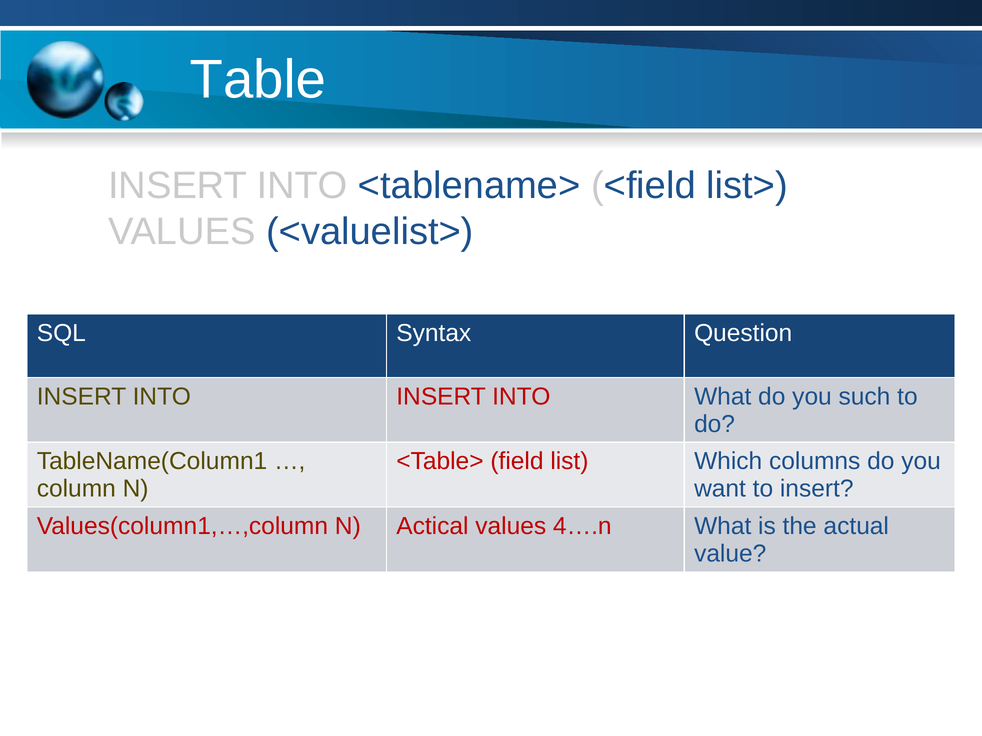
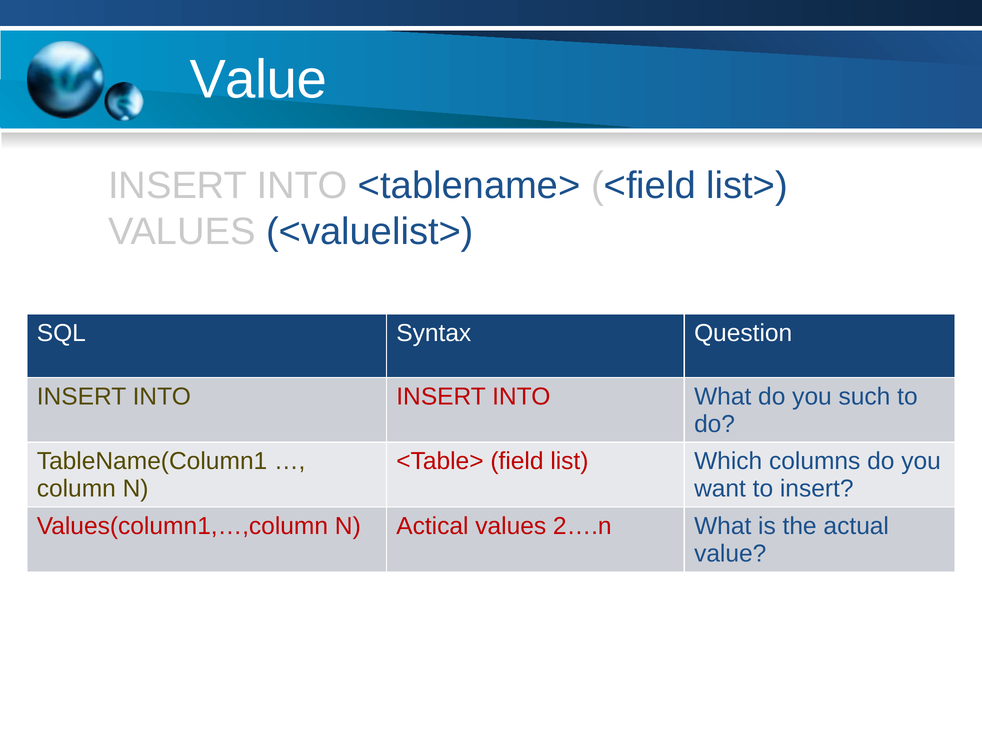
Table: Table -> Value (258, 80)
4….n: 4….n -> 2….n (582, 527)
